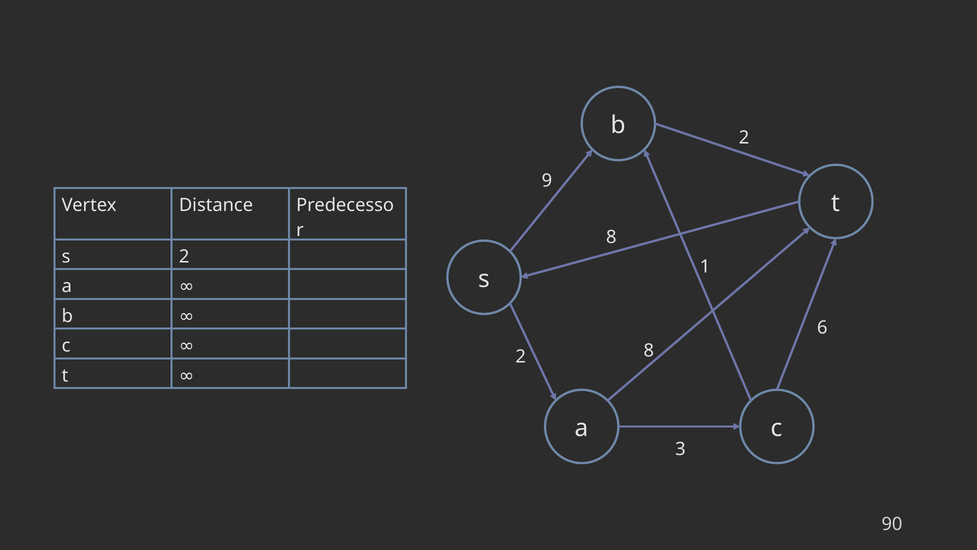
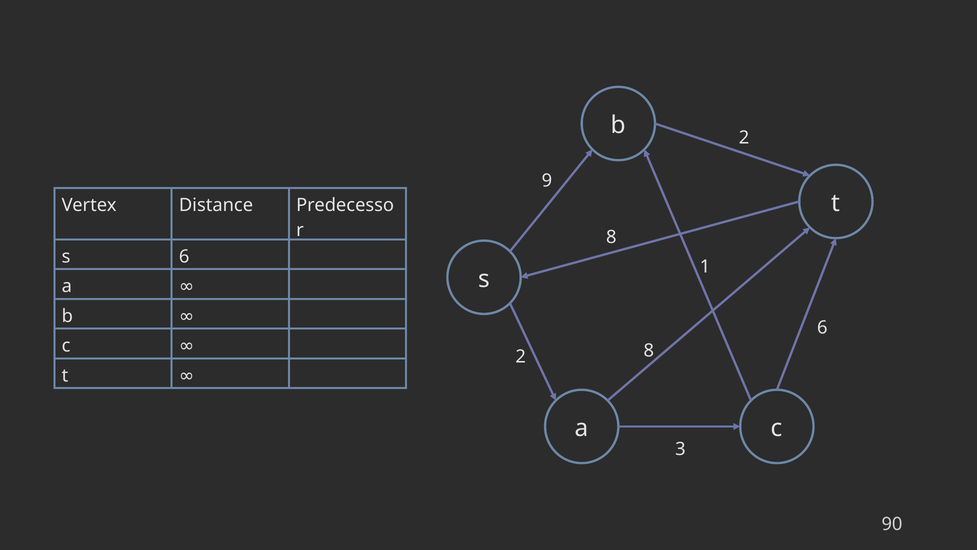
s 2: 2 -> 6 (184, 256)
